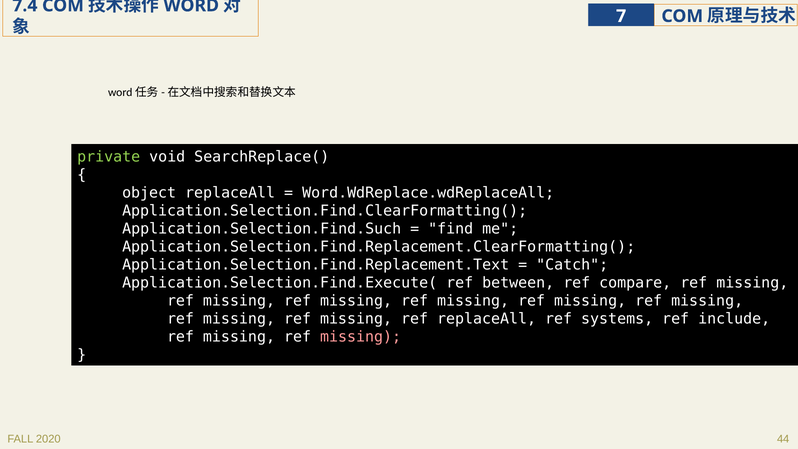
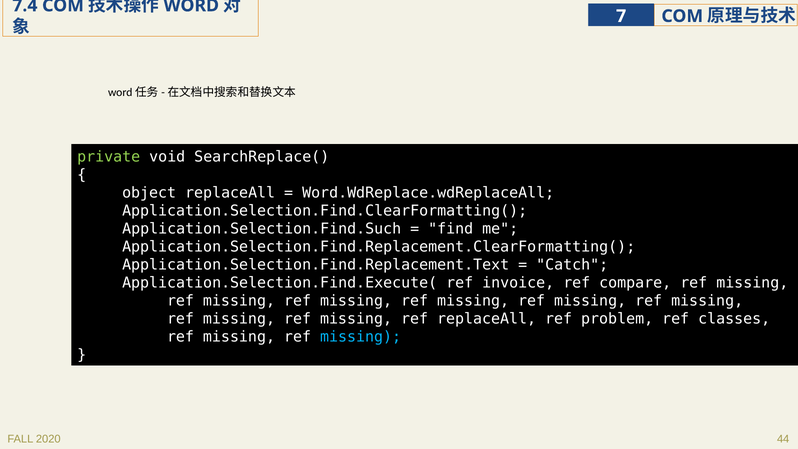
between: between -> invoice (518, 283)
systems: systems -> problem (617, 319)
include: include -> classes (734, 319)
missing colour: pink -> light blue (361, 337)
